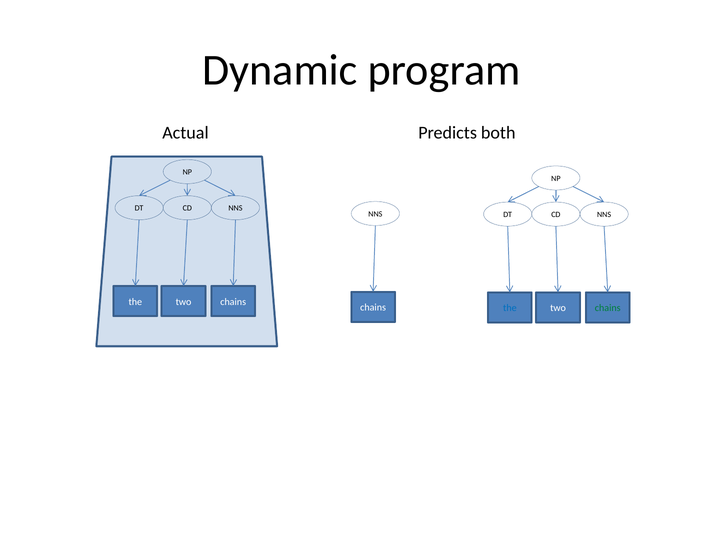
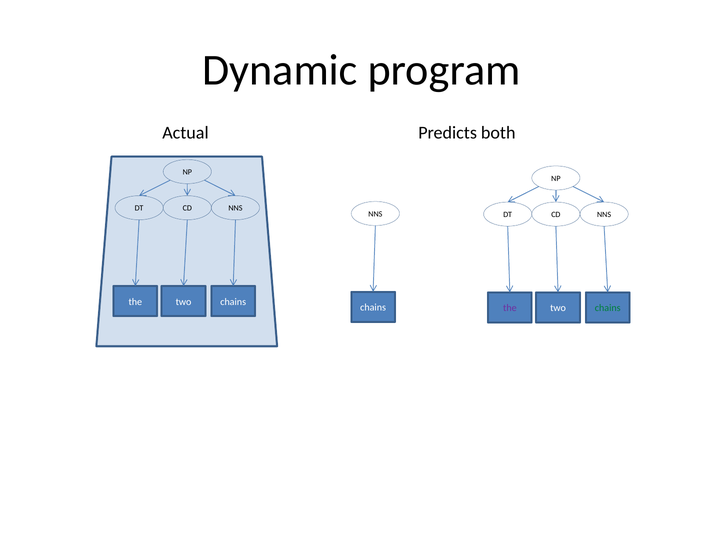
the colour: blue -> purple (510, 308)
